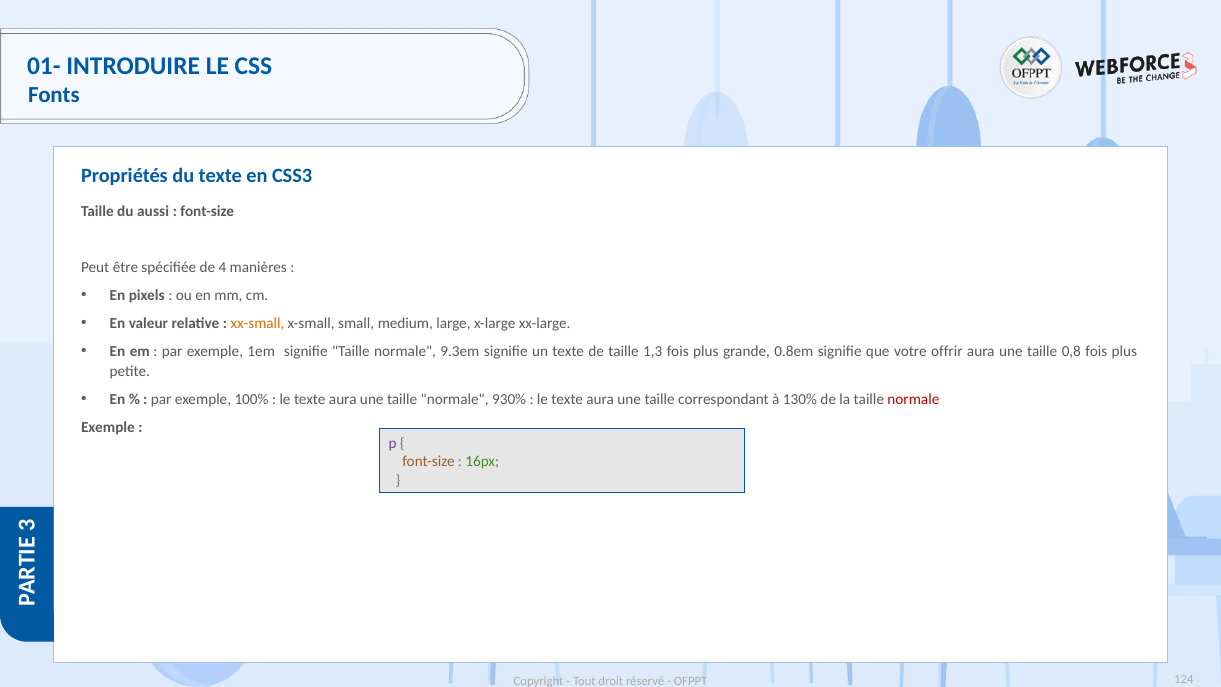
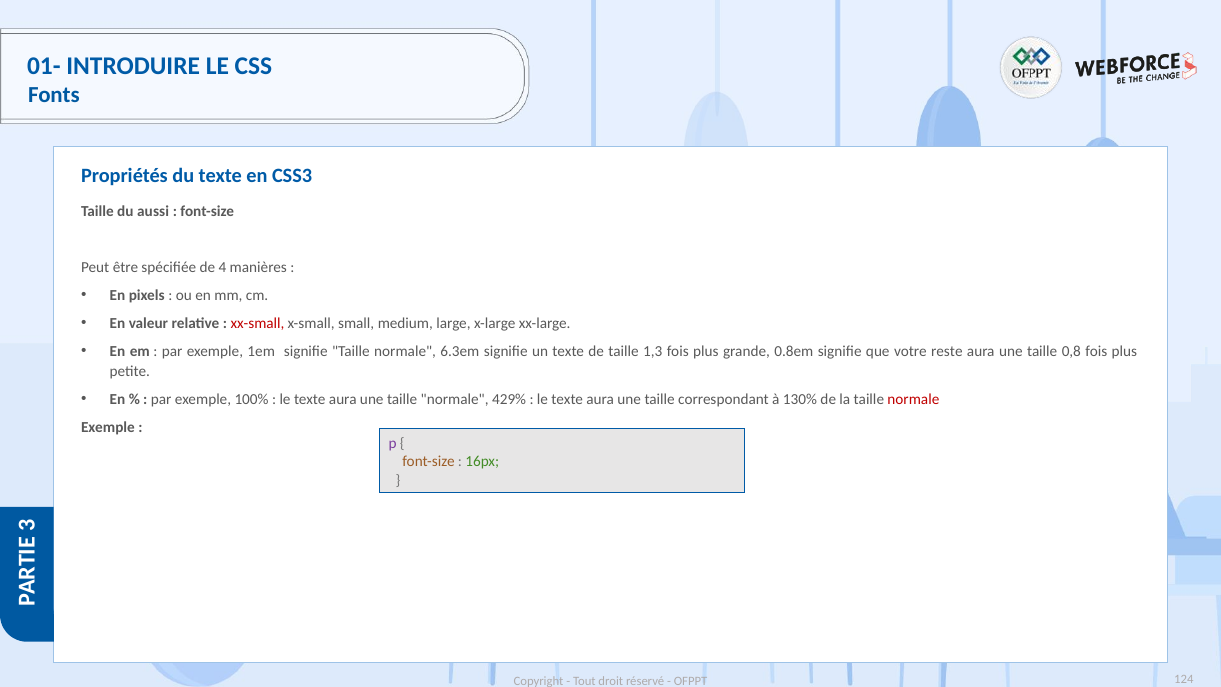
xx-small colour: orange -> red (257, 323)
9.3em: 9.3em -> 6.3em (460, 351)
offrir: offrir -> reste (947, 351)
930%: 930% -> 429% (509, 400)
